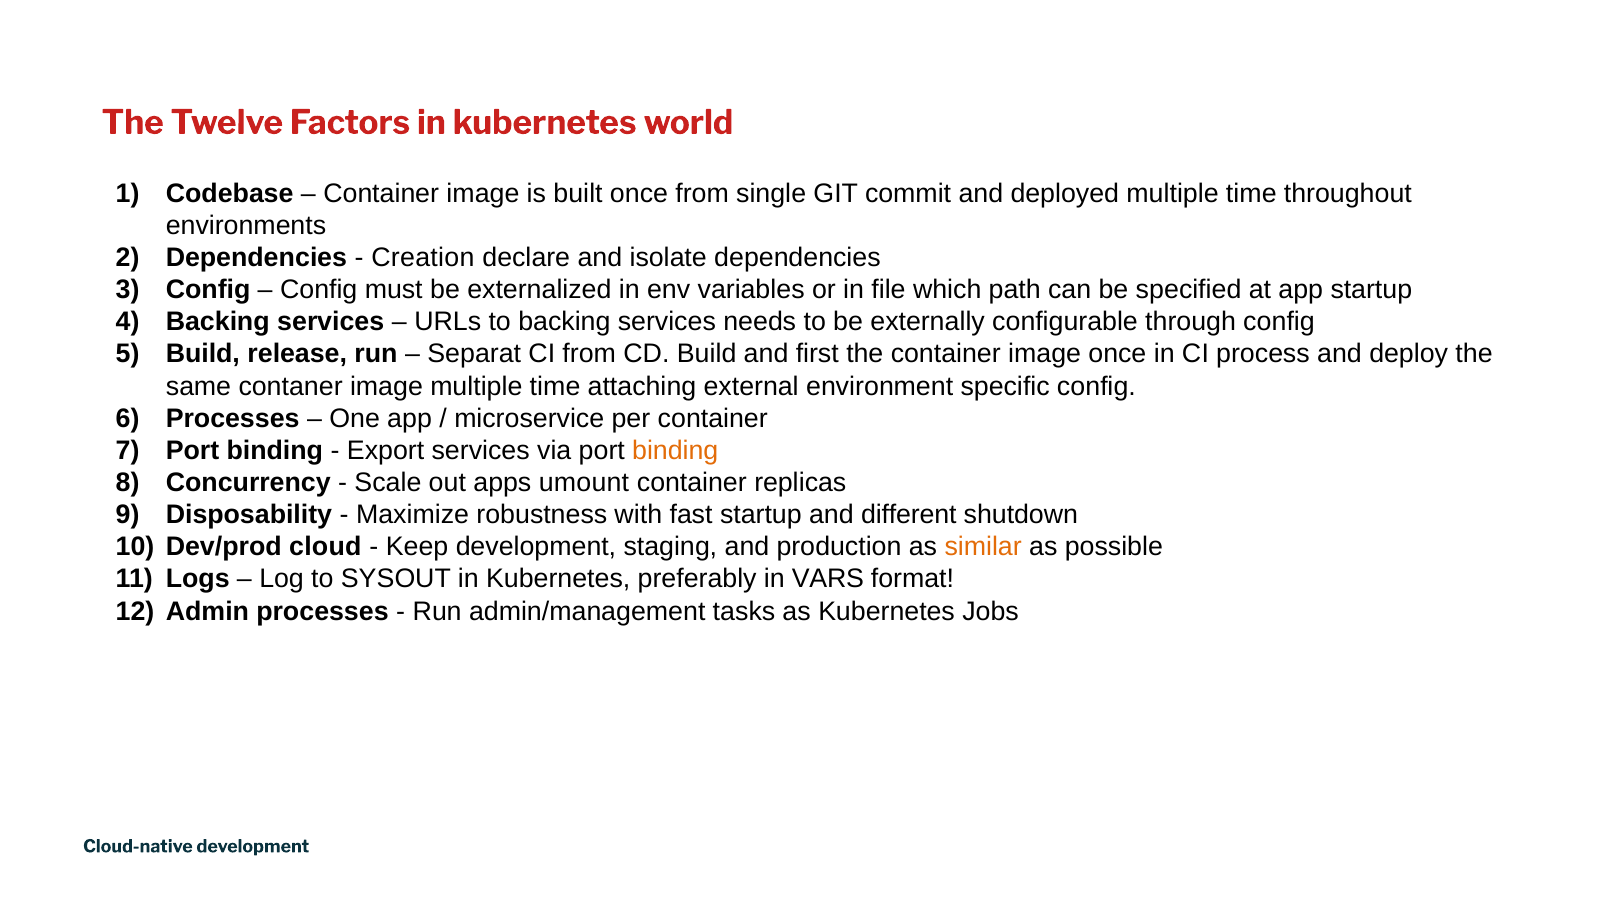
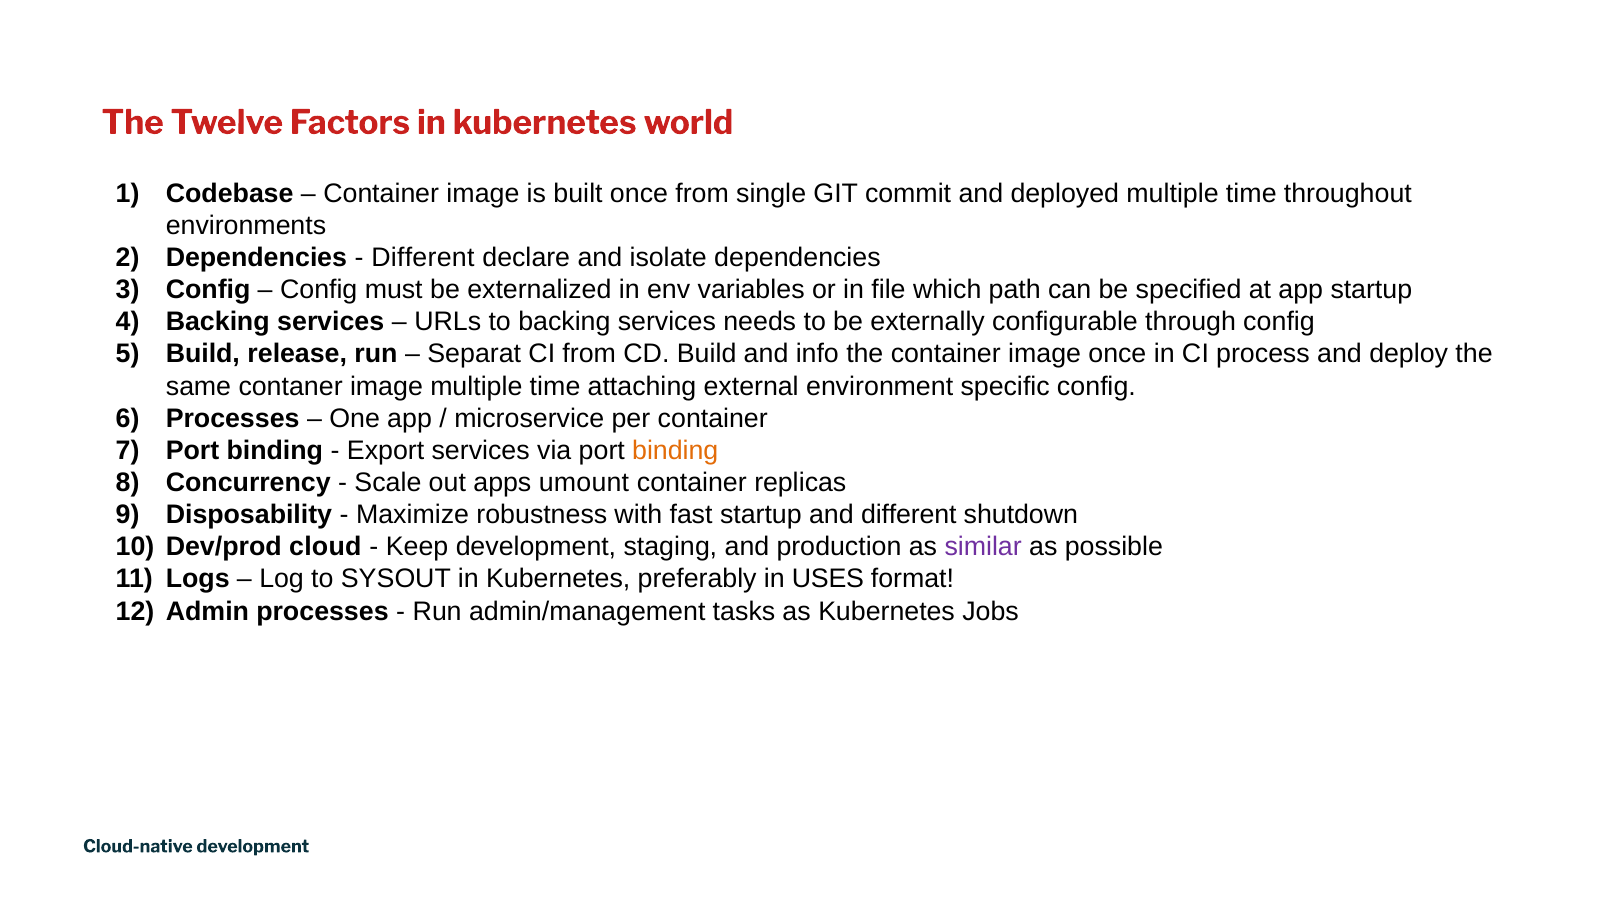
Creation: Creation -> Different (423, 258)
first: first -> info (817, 354)
similar colour: orange -> purple (983, 547)
VARS: VARS -> USES (828, 579)
